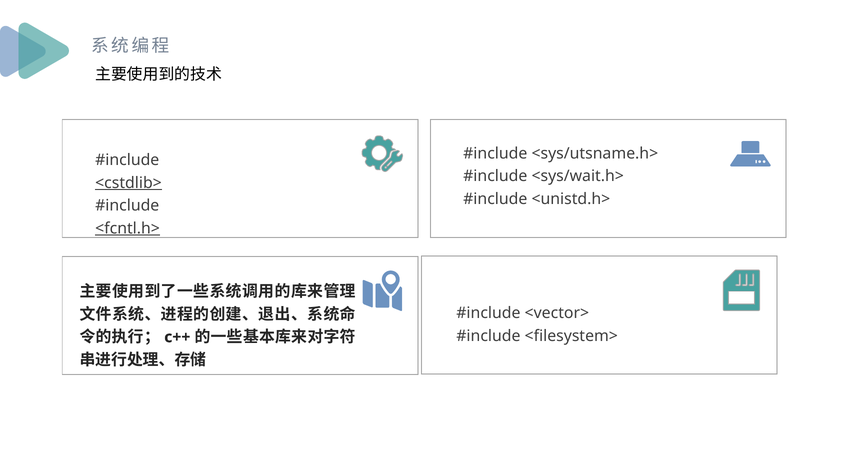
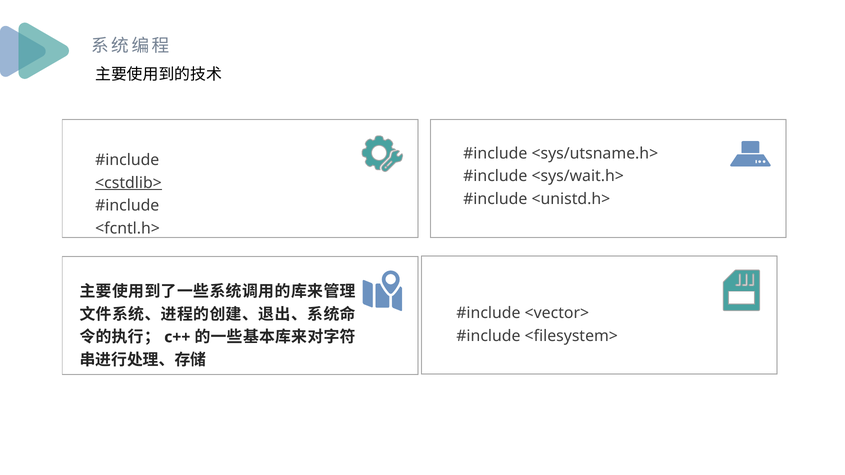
<fcntl.h> underline: present -> none (128, 229)
